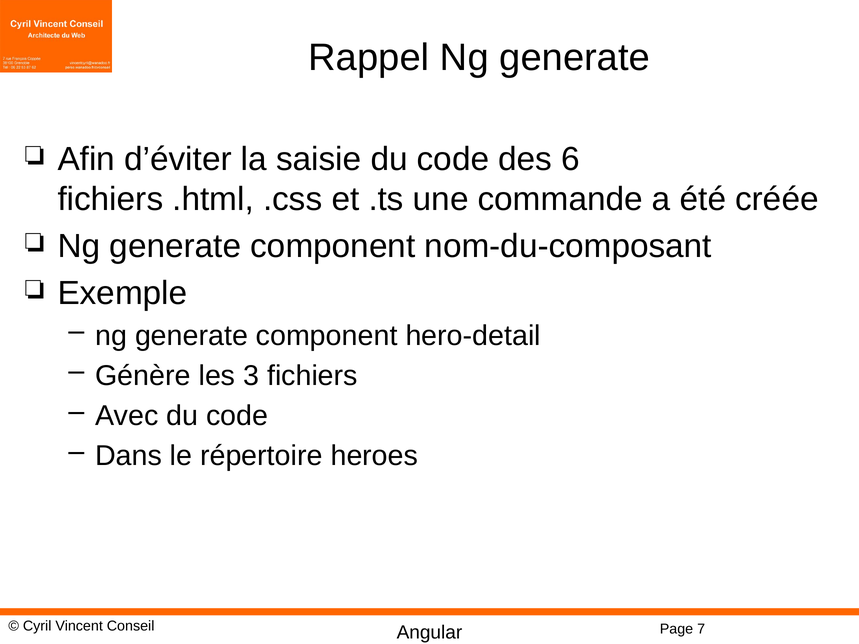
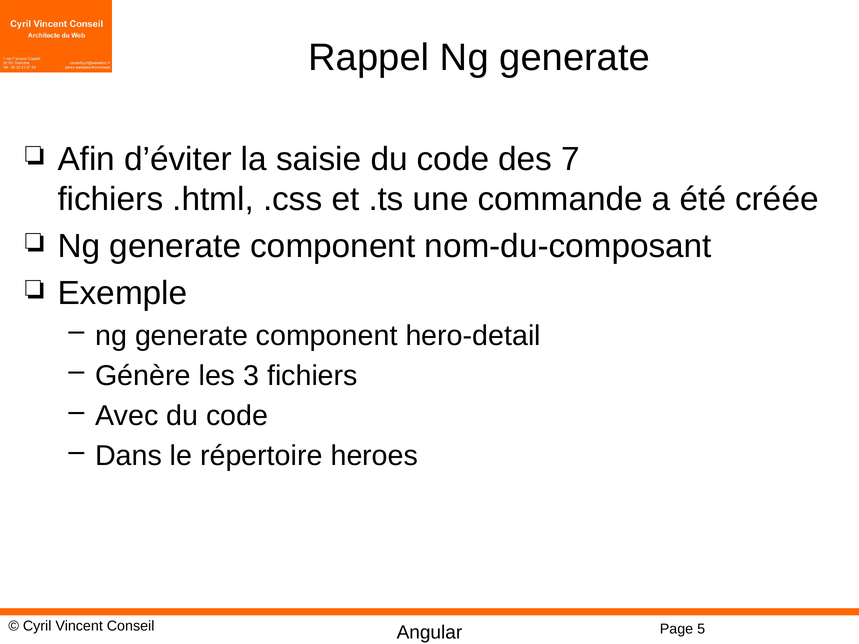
6: 6 -> 7 (571, 159)
7: 7 -> 5 (701, 629)
